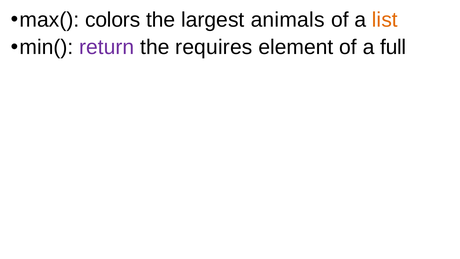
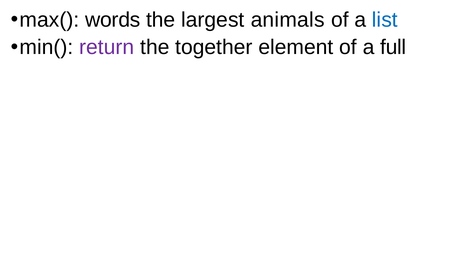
colors: colors -> words (113, 20)
list colour: orange -> blue (385, 20)
requires: requires -> together (214, 47)
